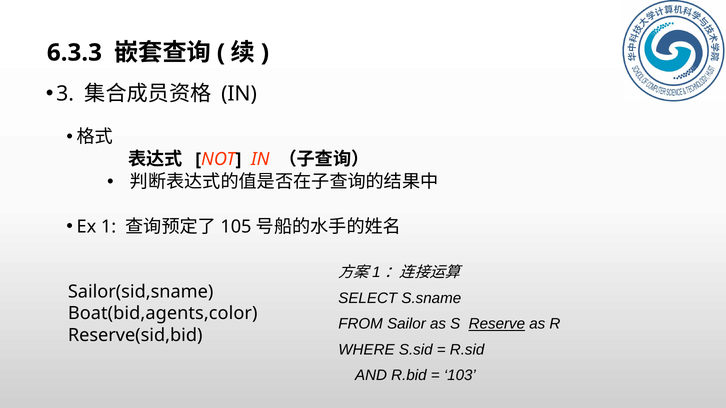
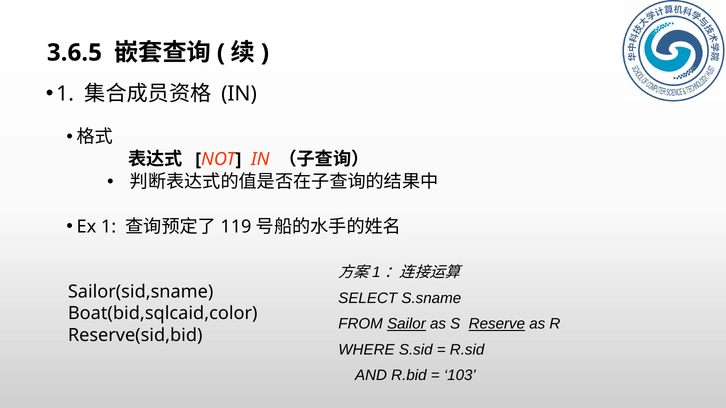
6.3.3: 6.3.3 -> 3.6.5 (74, 53)
3: 3 -> 1 (65, 94)
105: 105 -> 119 (236, 227)
Boat(bid,agents,color: Boat(bid,agents,color -> Boat(bid,sqlcaid,color (163, 314)
Sailor underline: none -> present (406, 324)
